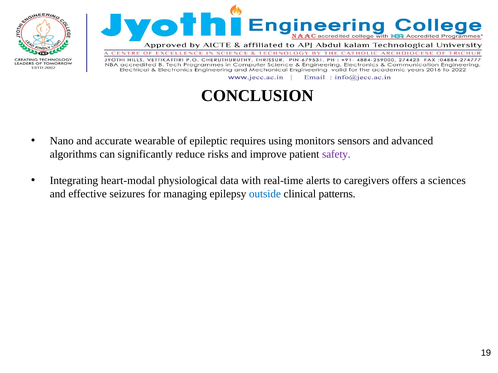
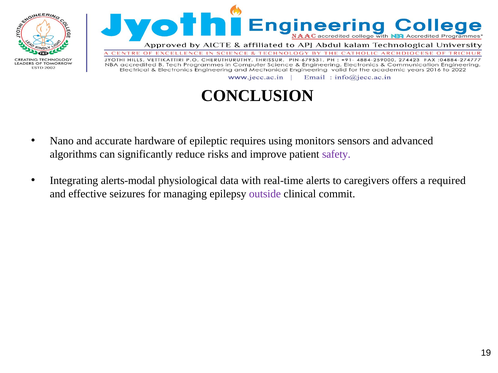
wearable: wearable -> hardware (155, 141)
heart-modal: heart-modal -> alerts-modal (128, 181)
sciences: sciences -> required (447, 181)
outside colour: blue -> purple (265, 194)
patterns: patterns -> commit (337, 194)
